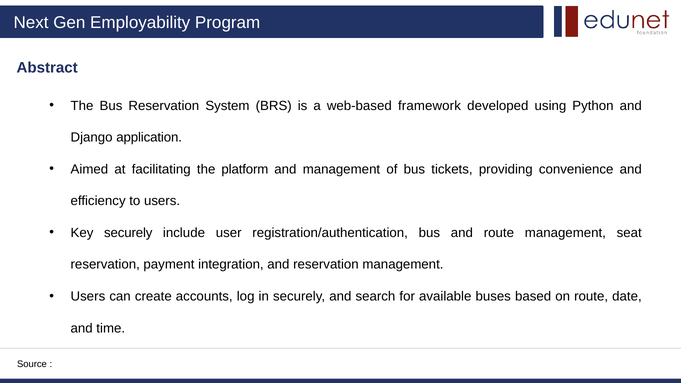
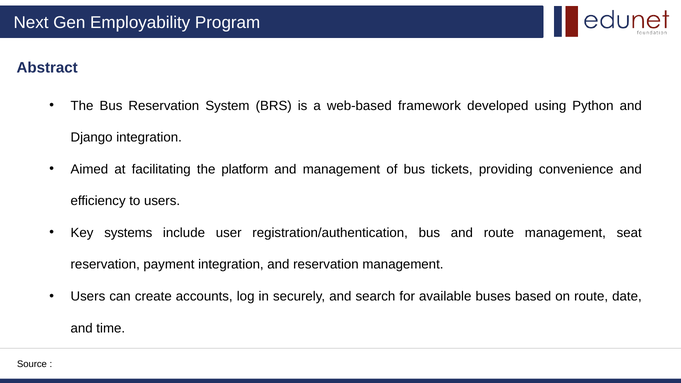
Django application: application -> integration (149, 137)
Key securely: securely -> systems (128, 233)
